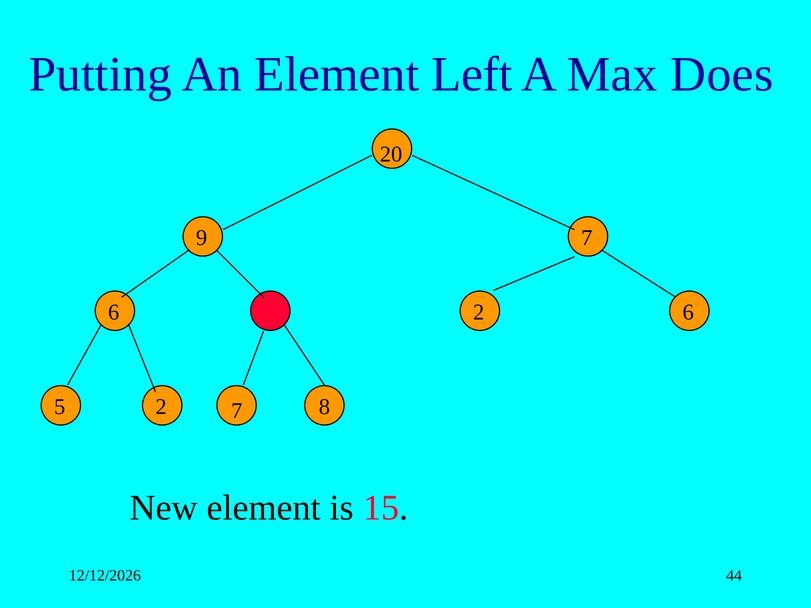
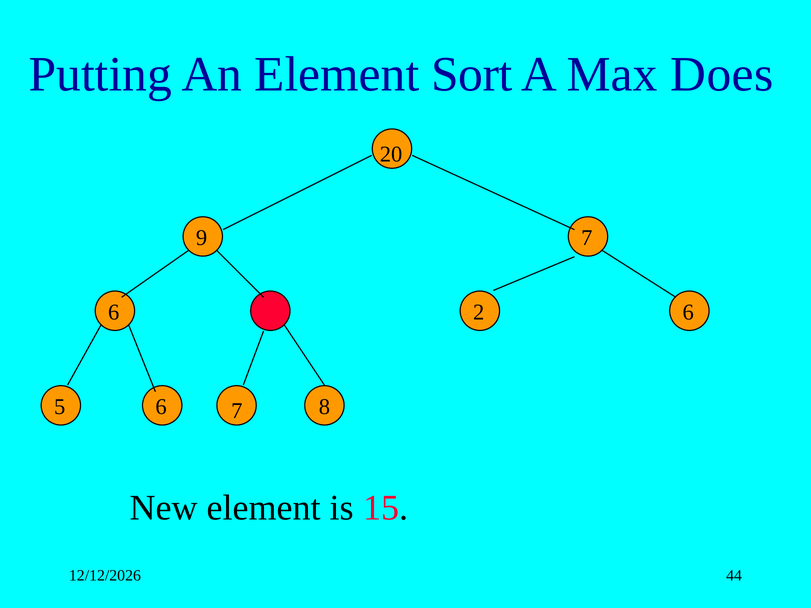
Left: Left -> Sort (472, 74)
5 2: 2 -> 6 (161, 407)
